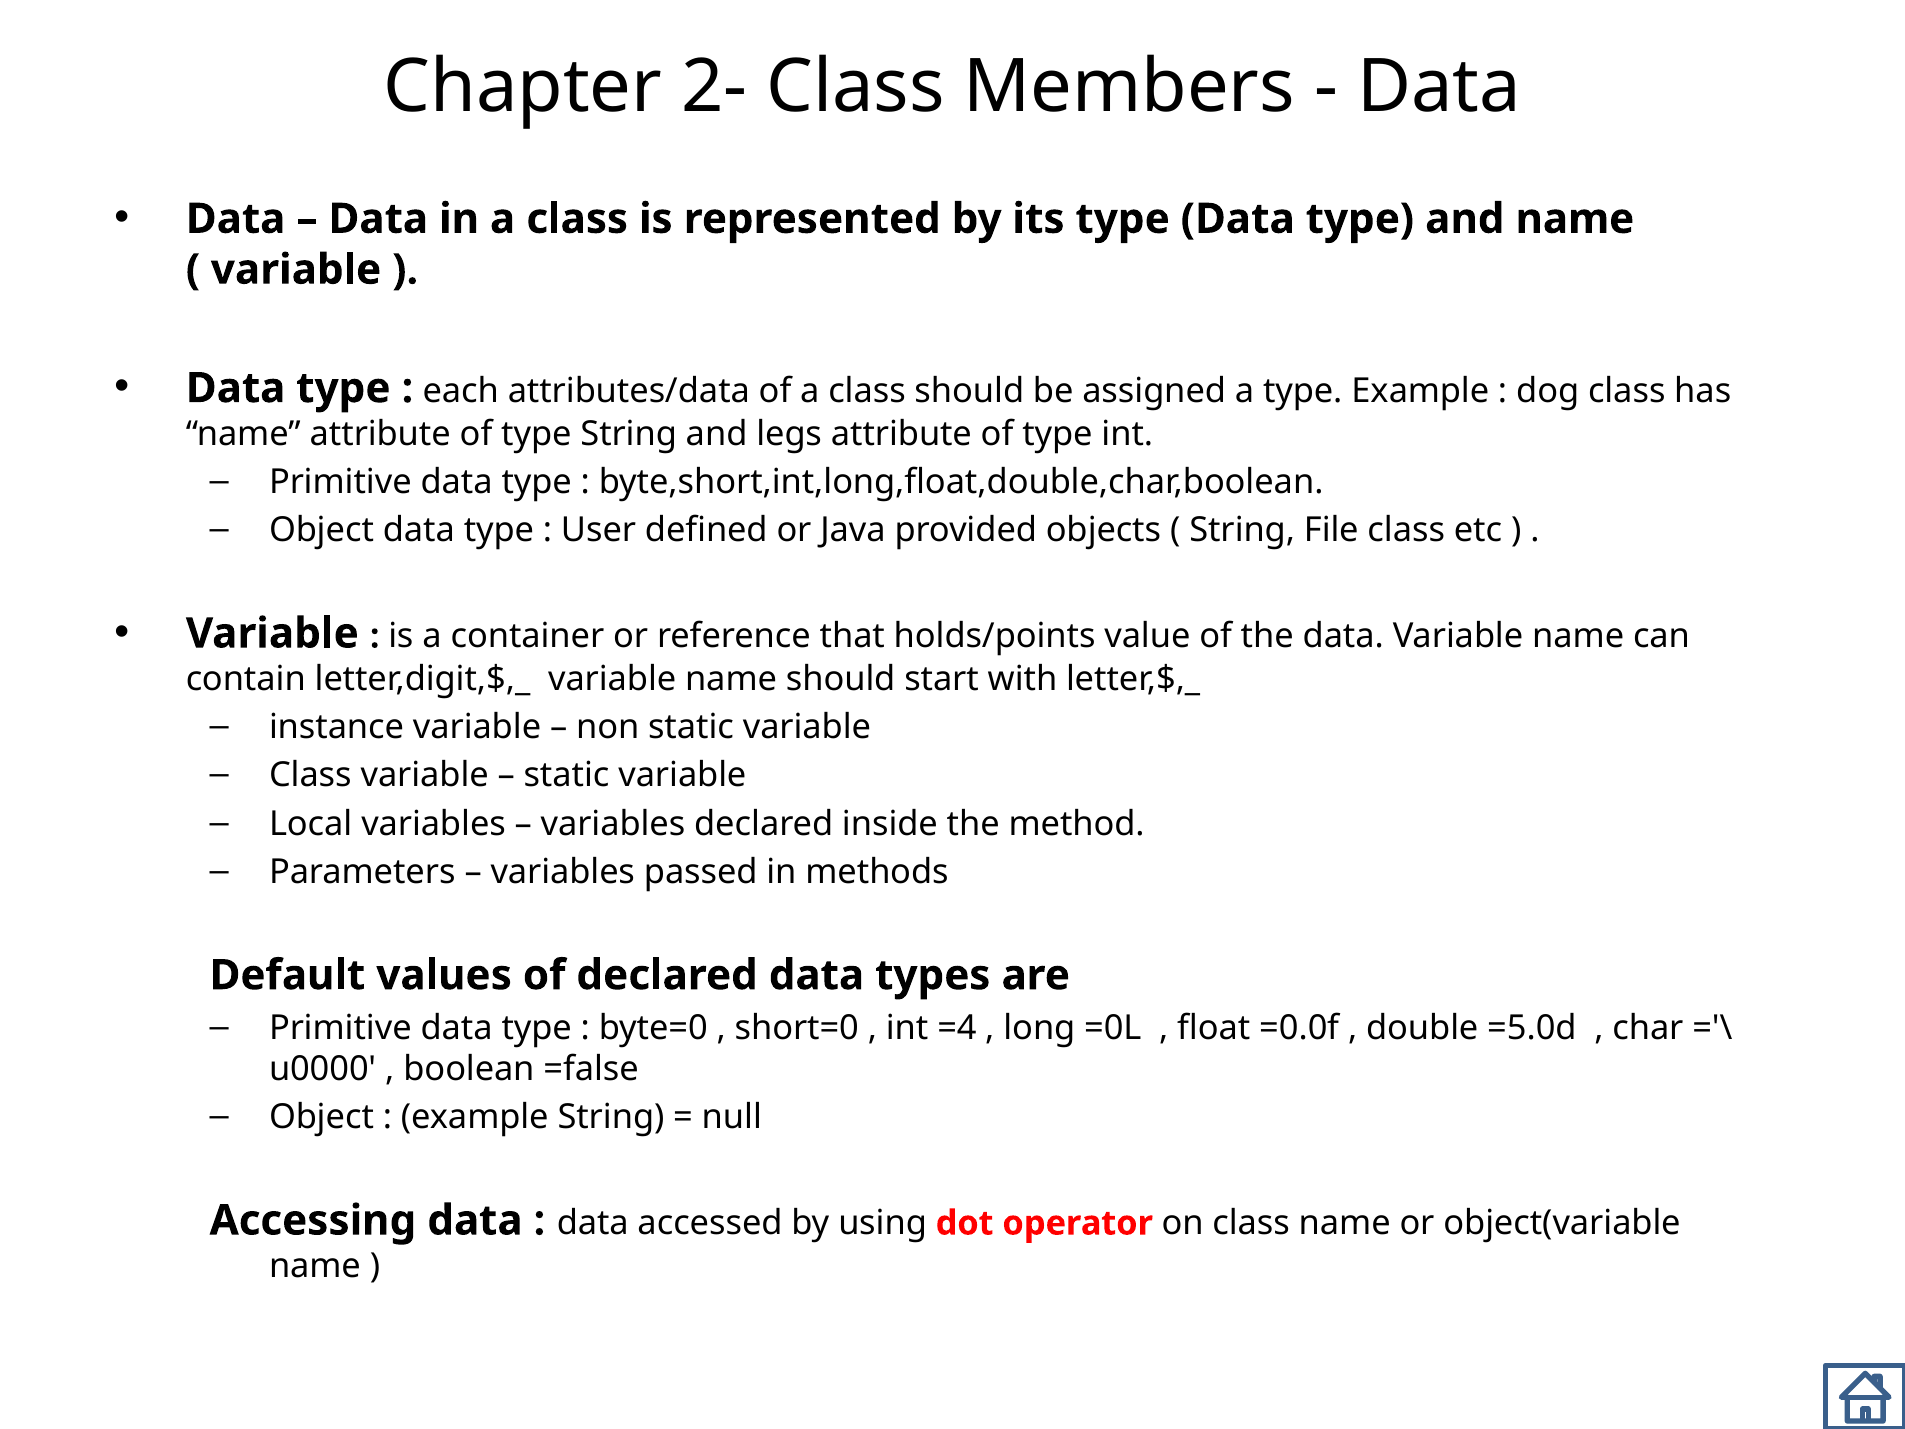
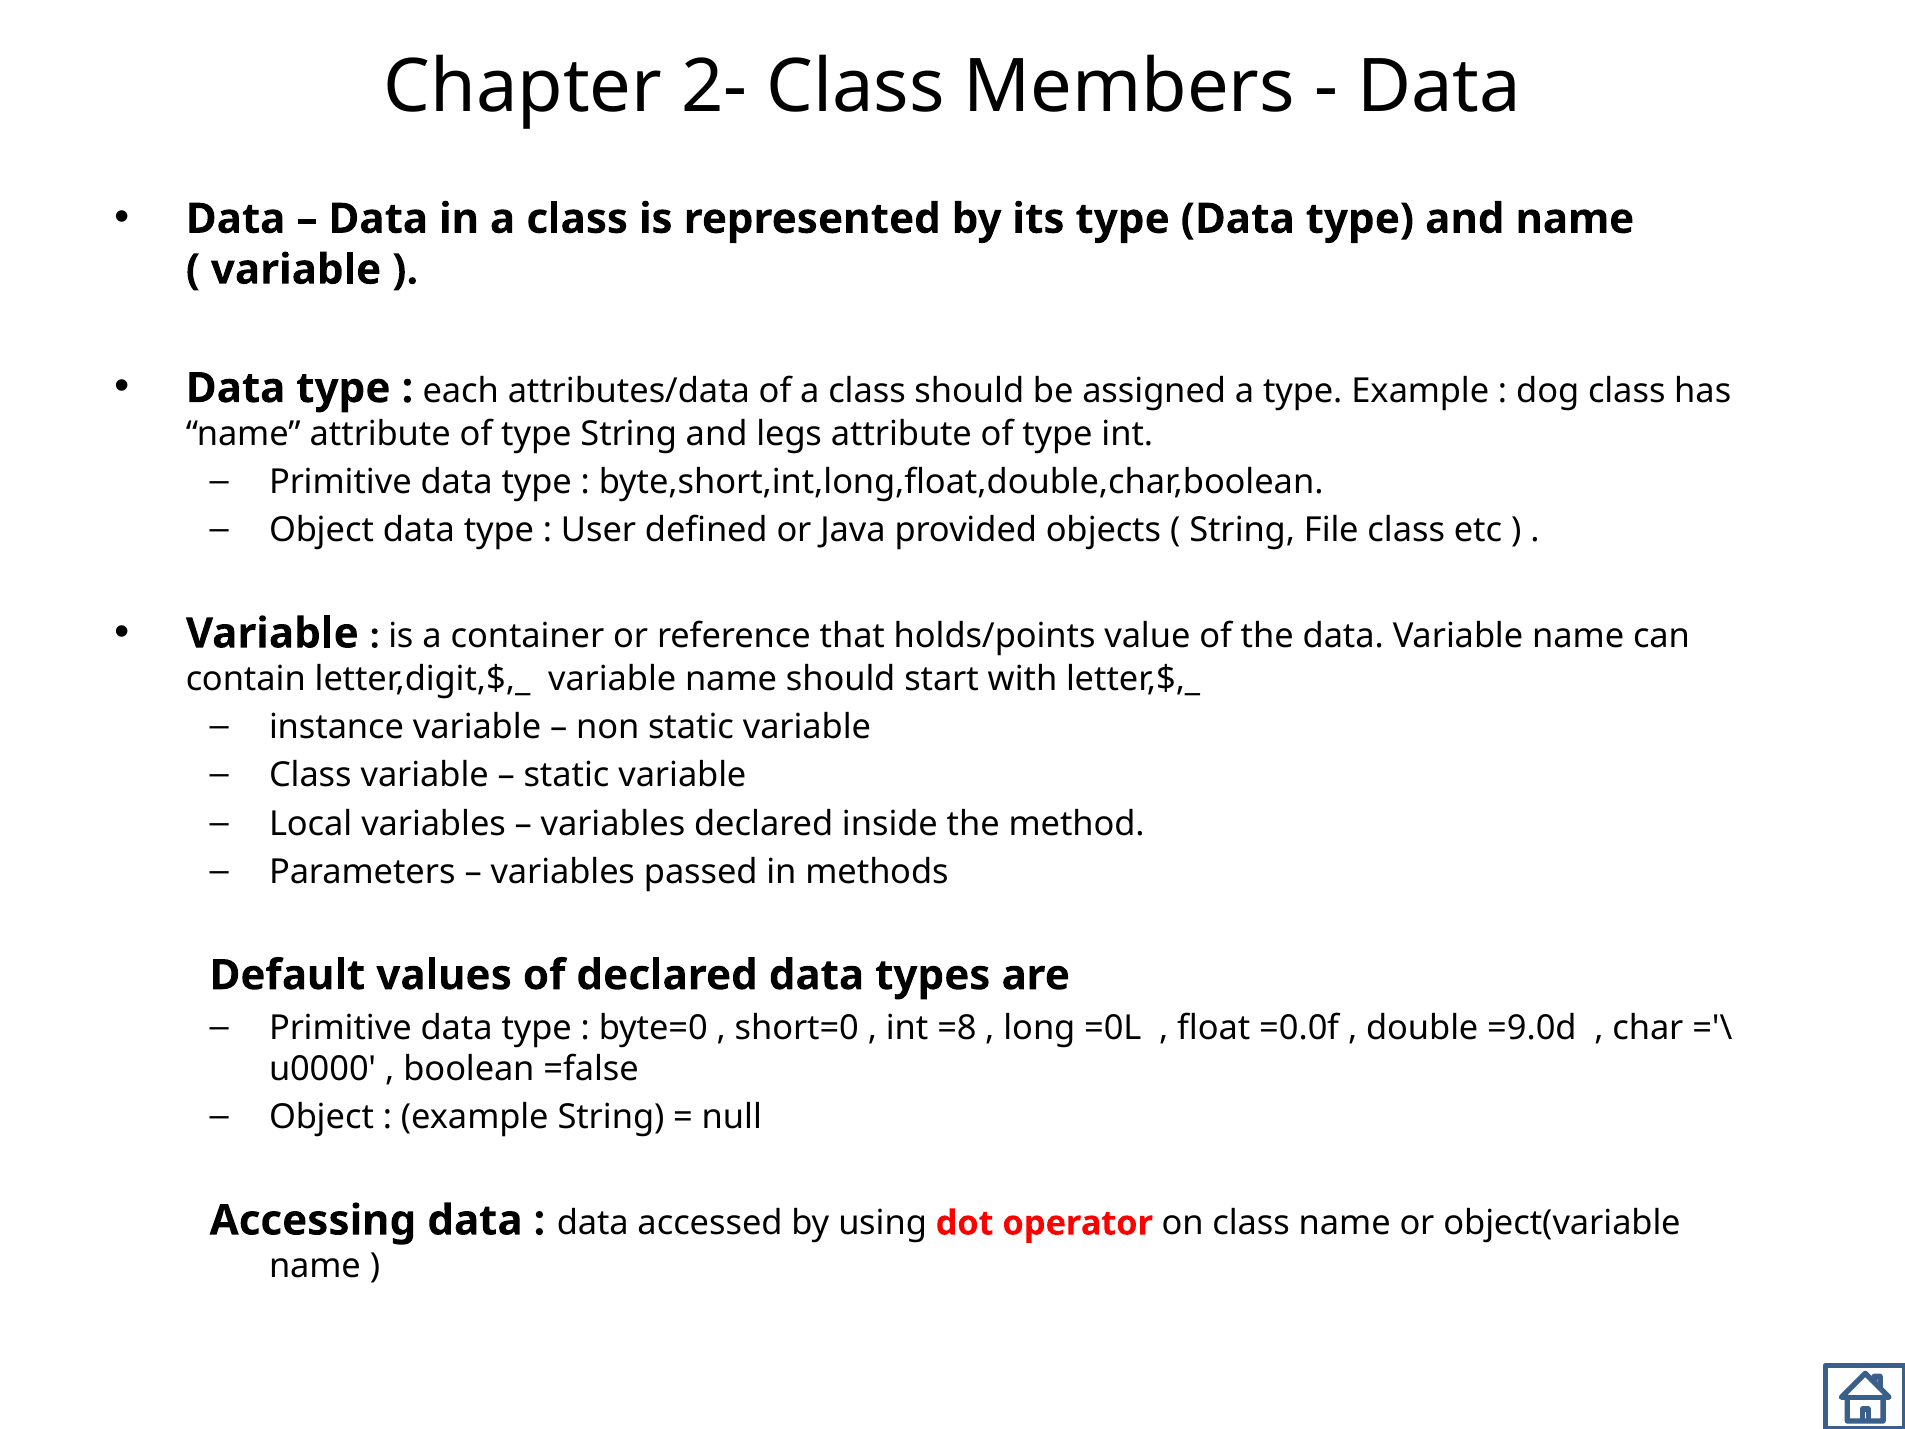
=4: =4 -> =8 (957, 1028)
=5.0d: =5.0d -> =9.0d (1532, 1028)
